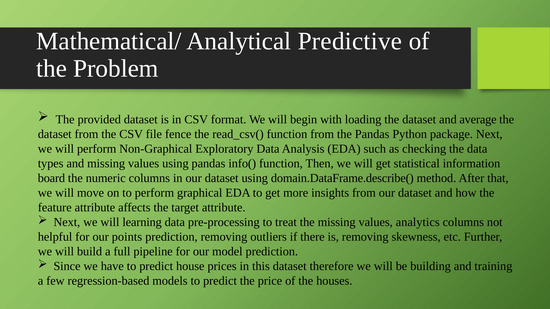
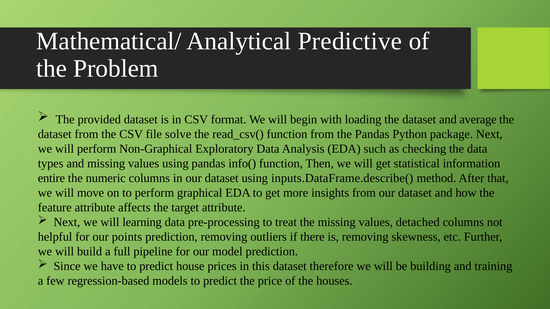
fence: fence -> solve (178, 134)
board: board -> entire (51, 178)
domain.DataFrame.describe(: domain.DataFrame.describe( -> inputs.DataFrame.describe( (342, 178)
analytics: analytics -> detached (418, 222)
